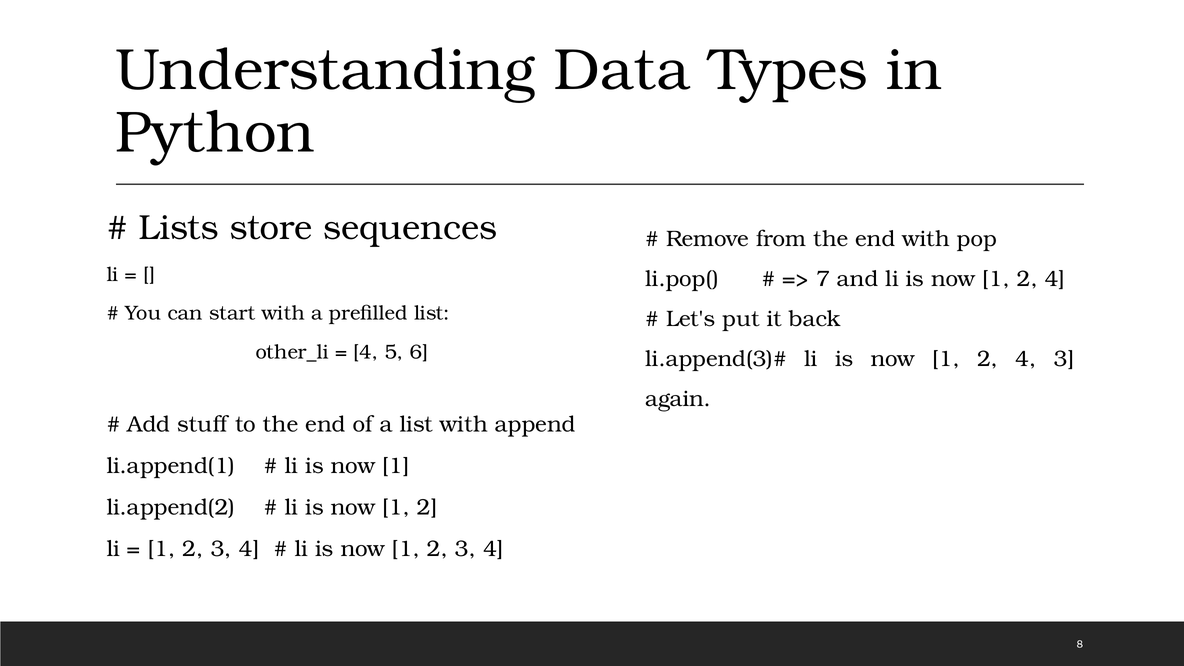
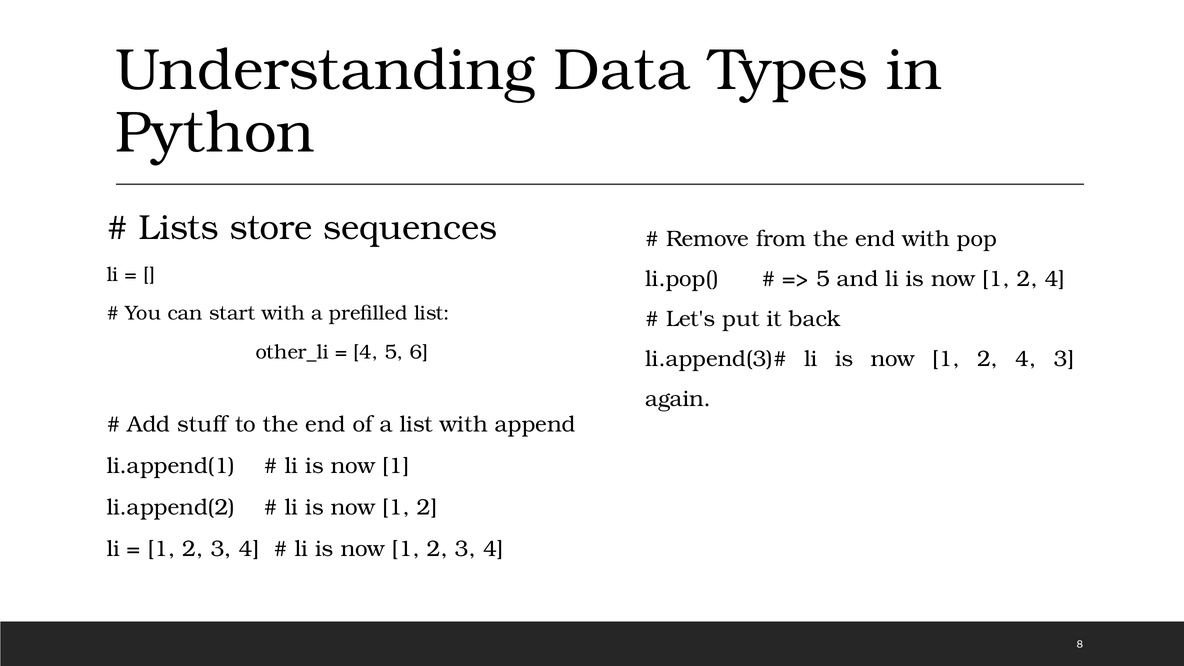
7: 7 -> 5 (823, 279)
